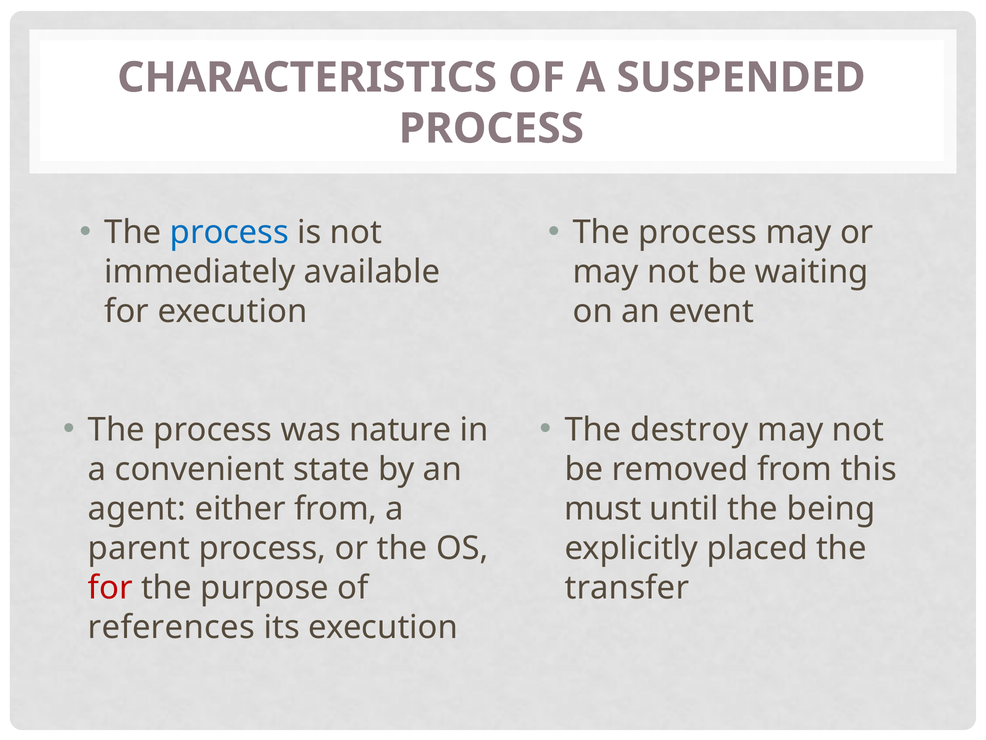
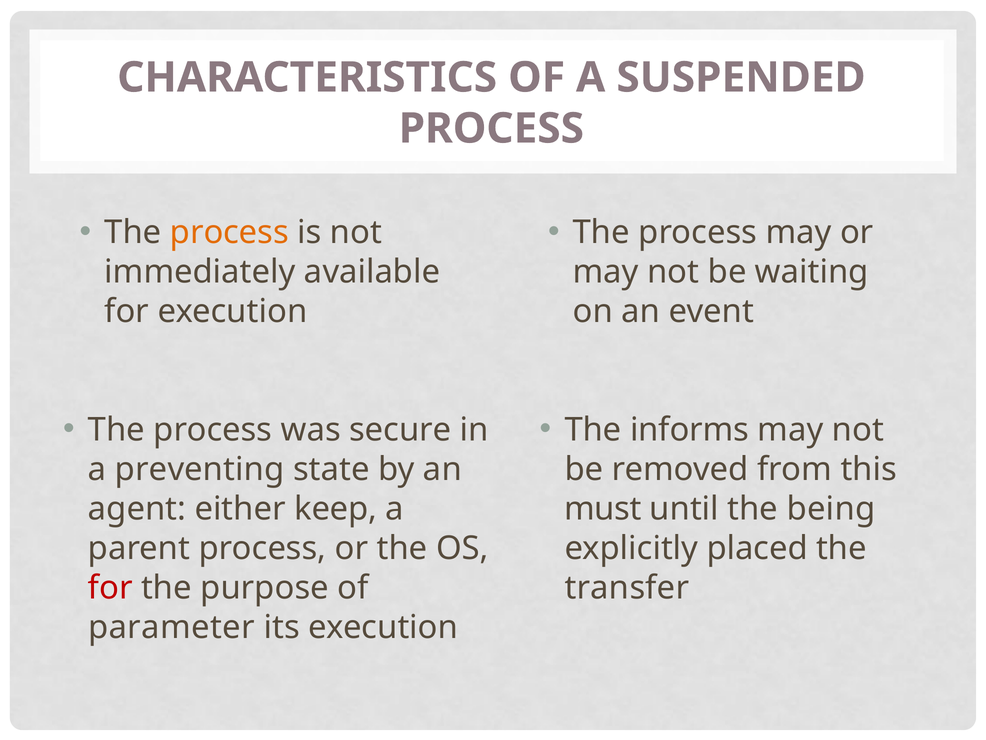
process colour: blue -> orange (229, 232)
nature: nature -> secure (400, 430)
destroy: destroy -> informs (690, 430)
convenient: convenient -> preventing (200, 469)
either from: from -> keep (336, 508)
references: references -> parameter (171, 627)
